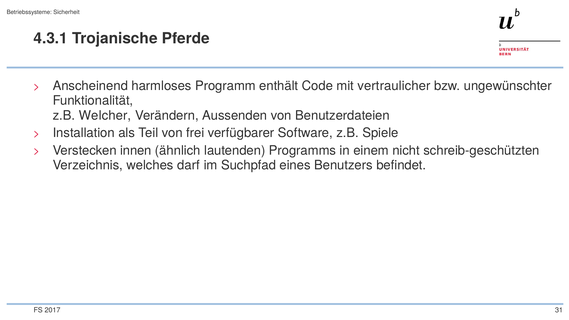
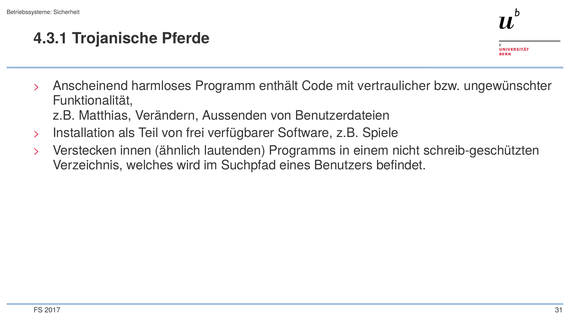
Welcher: Welcher -> Matthias (105, 116)
darf: darf -> wird (189, 165)
